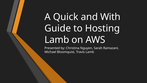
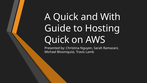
Lamb: Lamb -> Quick (57, 40)
